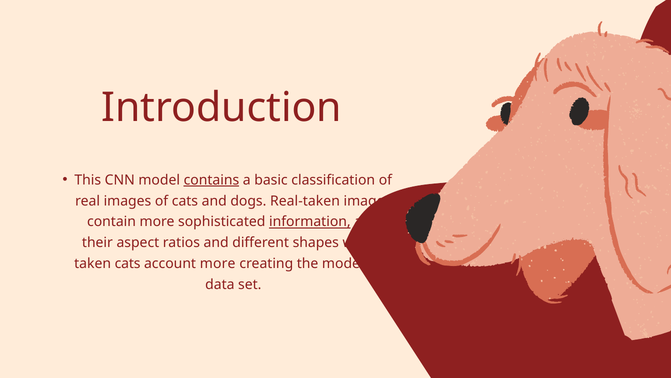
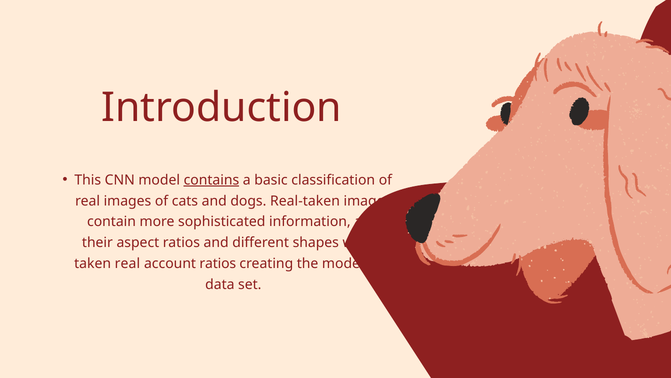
information underline: present -> none (310, 222)
taken cats: cats -> real (127, 263)
account more: more -> ratios (218, 263)
